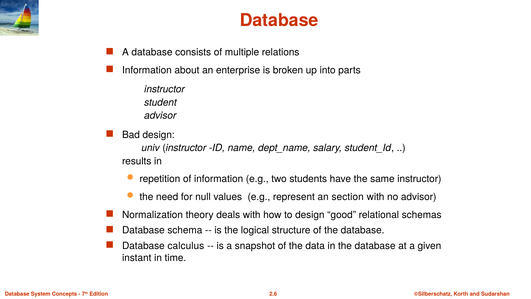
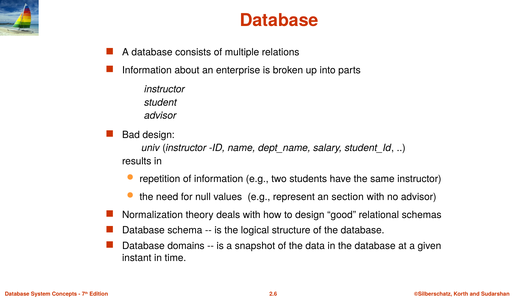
calculus: calculus -> domains (186, 246)
